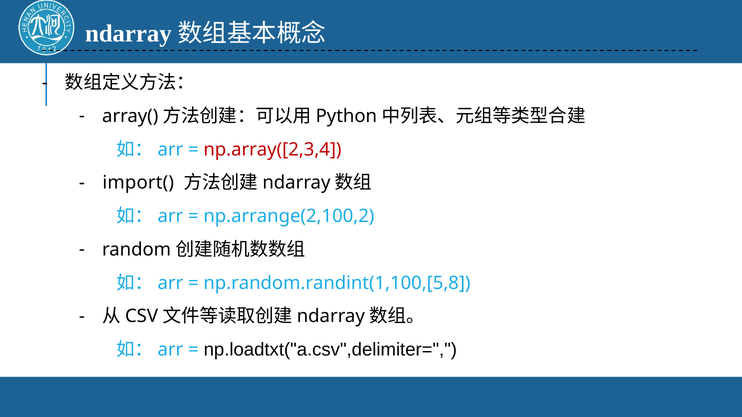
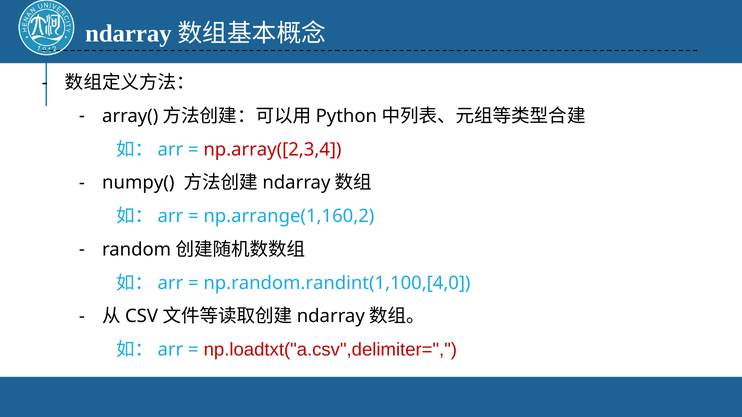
import(: import( -> numpy( (138, 183)
np.arrange(2,100,2: np.arrange(2,100,2 -> np.arrange(1,160,2 (289, 216)
np.random.randint(1,100,[5,8: np.random.randint(1,100,[5,8 -> np.random.randint(1,100,[4,0 (337, 283)
np.loadtxt("a.csv",delimiter= colour: black -> red (330, 350)
